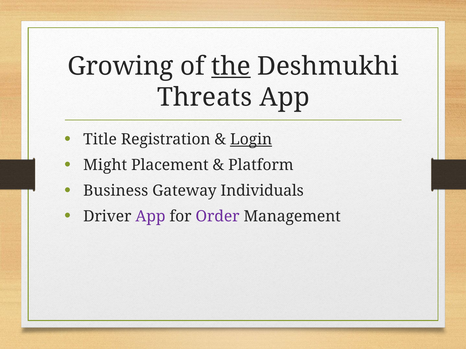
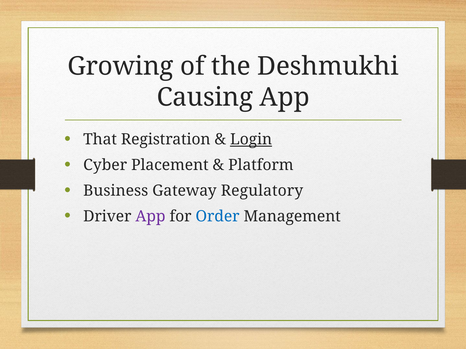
the underline: present -> none (231, 66)
Threats: Threats -> Causing (205, 97)
Title: Title -> That (100, 140)
Might: Might -> Cyber (105, 165)
Individuals: Individuals -> Regulatory (262, 191)
Order colour: purple -> blue (218, 217)
